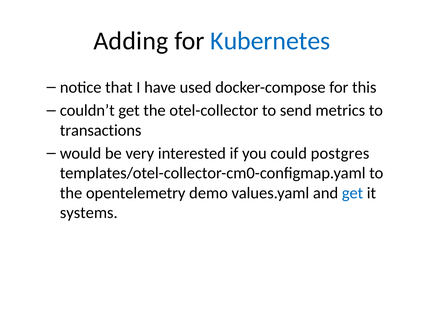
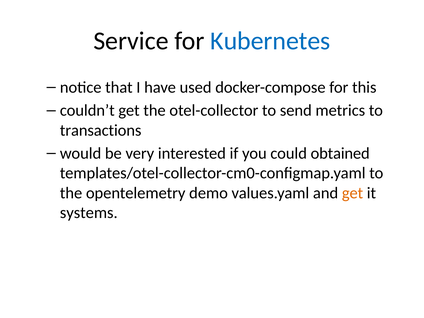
Adding: Adding -> Service (131, 41)
postgres: postgres -> obtained (340, 153)
get colour: blue -> orange (352, 193)
